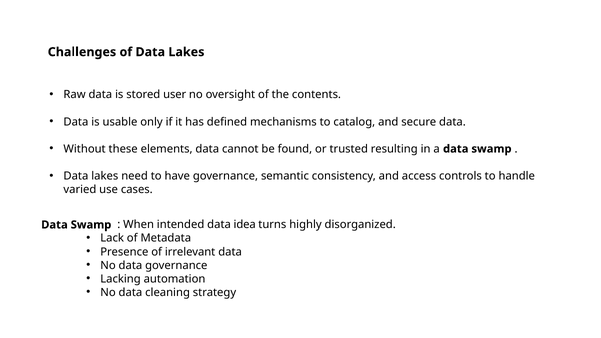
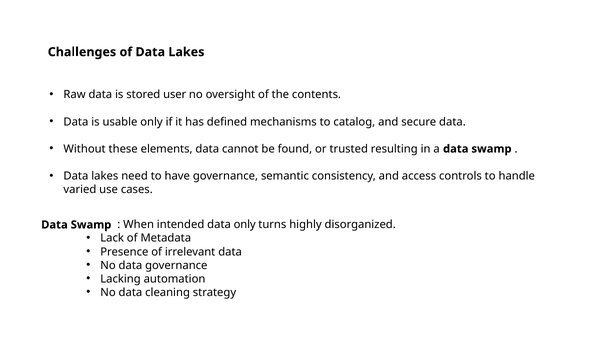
data idea: idea -> only (245, 225)
